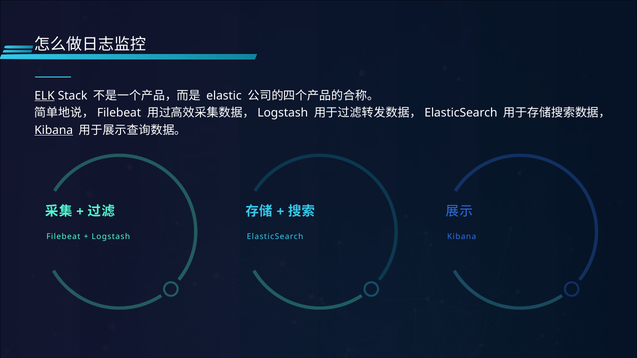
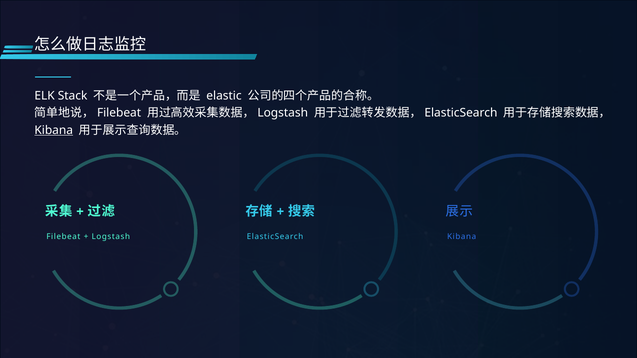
ELK underline: present -> none (45, 96)
